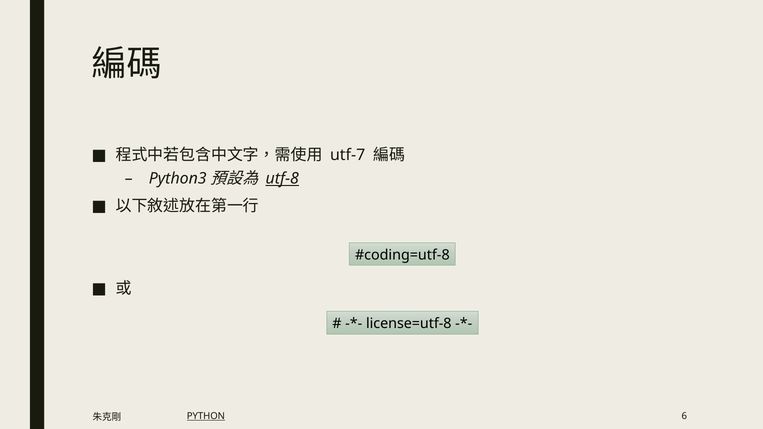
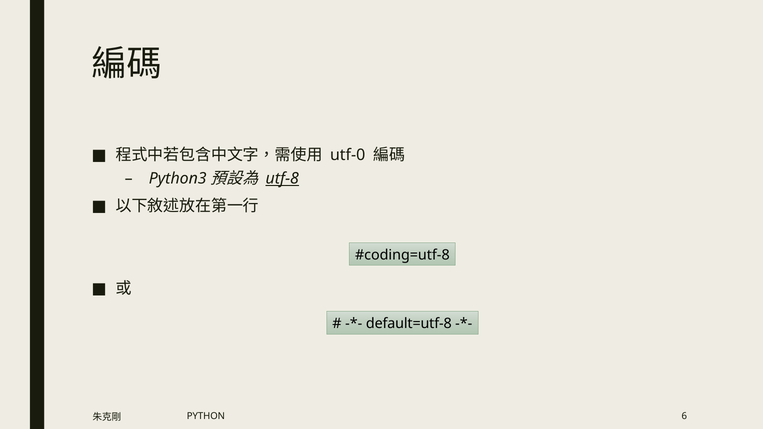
utf-7: utf-7 -> utf-0 (348, 155)
license=utf-8: license=utf-8 -> default=utf-8 (409, 324)
PYTHON underline: present -> none (206, 416)
